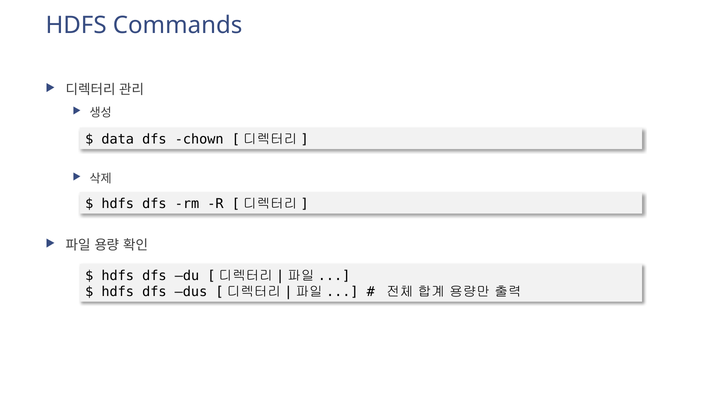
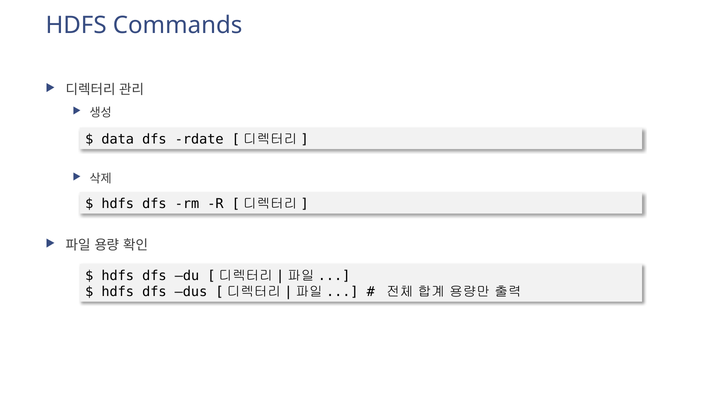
chown: chown -> rdate (199, 139)
